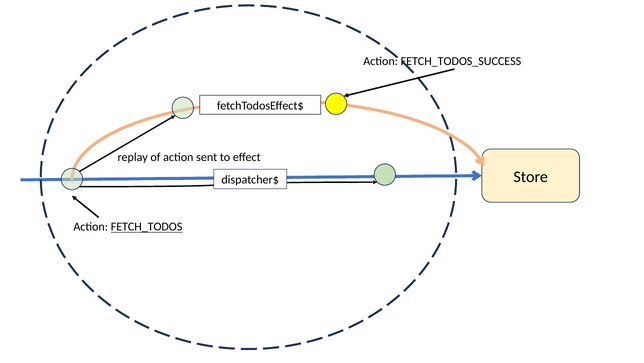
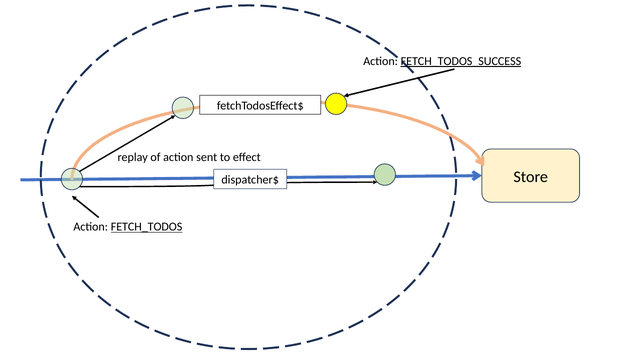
FETCH_TODOS_SUCCESS underline: none -> present (461, 61)
